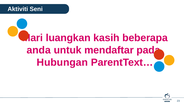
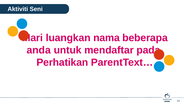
kasih: kasih -> nama (106, 38)
Hubungan: Hubungan -> Perhatikan (62, 62)
